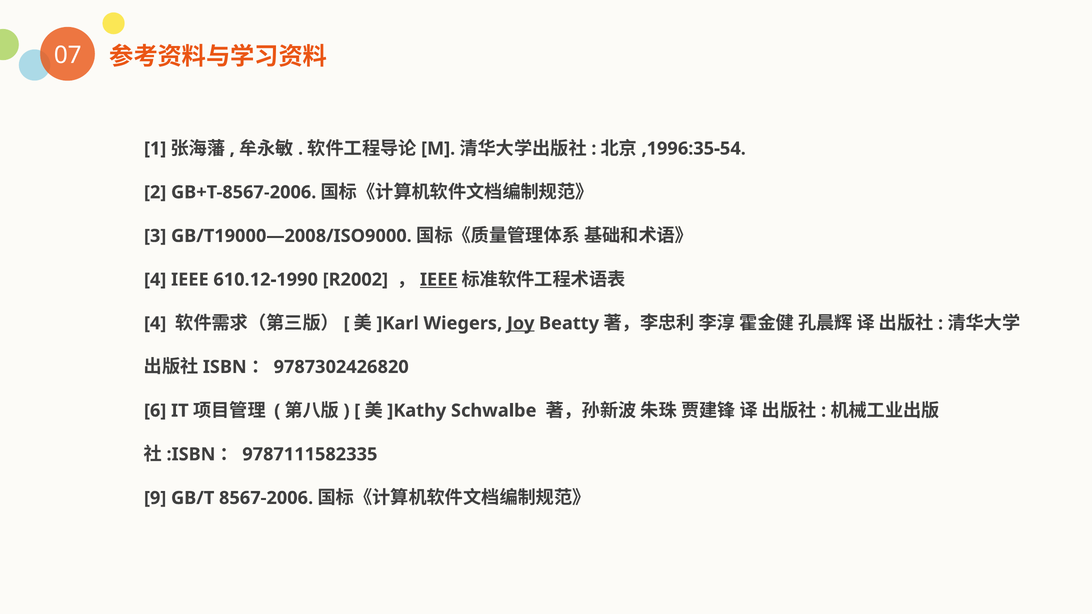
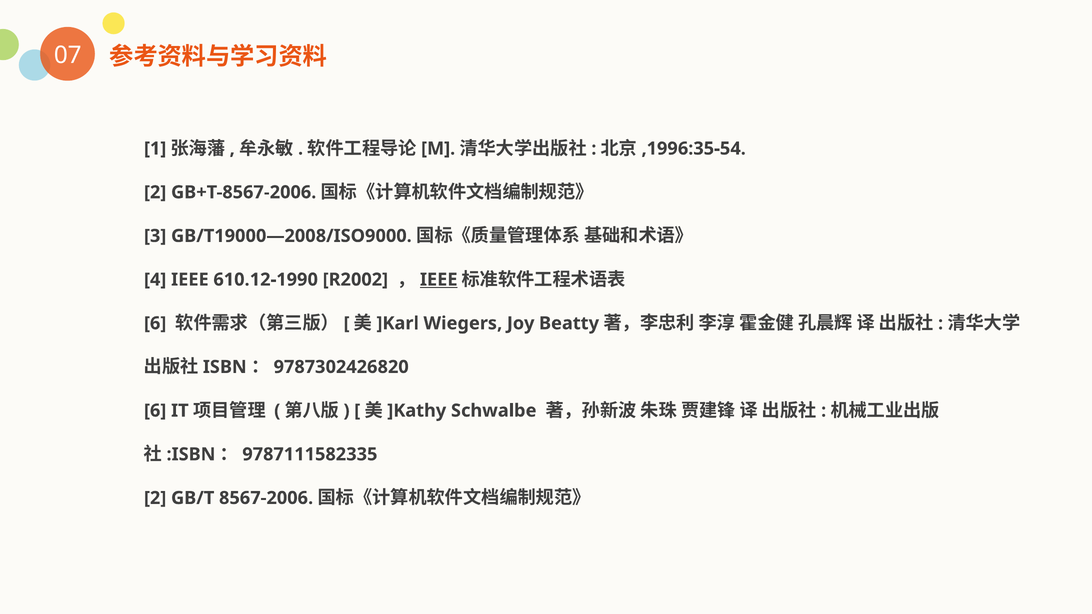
4: 4 -> 6 (155, 323)
Joy underline: present -> none (521, 323)
9: 9 -> 2 (155, 498)
